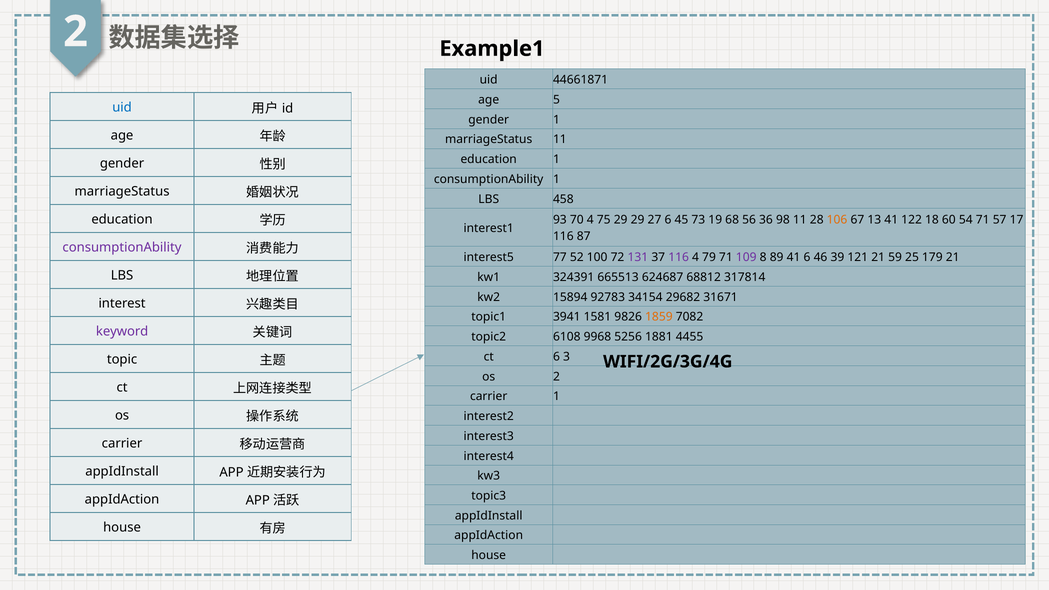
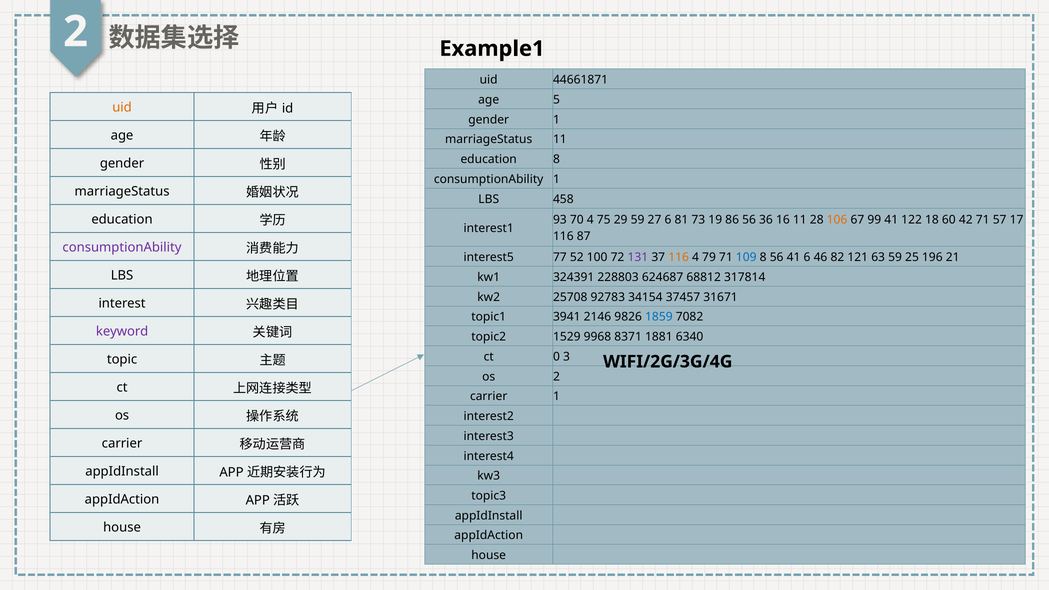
uid colour: blue -> orange (122, 108)
education 1: 1 -> 8 (556, 159)
29 29: 29 -> 59 (638, 220)
45: 45 -> 81 (681, 220)
68: 68 -> 86 (732, 220)
98: 98 -> 16 (783, 220)
13: 13 -> 99 (874, 220)
54: 54 -> 42 (966, 220)
116 colour: purple -> orange (679, 257)
109 colour: purple -> blue (746, 257)
8 89: 89 -> 56 (777, 257)
39: 39 -> 82 (837, 257)
121 21: 21 -> 63 (878, 257)
179: 179 -> 196 (932, 257)
665513: 665513 -> 228803 (618, 277)
15894: 15894 -> 25708 (570, 297)
29682: 29682 -> 37457 (683, 297)
1581: 1581 -> 2146 (597, 317)
1859 colour: orange -> blue (659, 317)
6108: 6108 -> 1529 (567, 337)
5256: 5256 -> 8371 (628, 337)
4455: 4455 -> 6340 (690, 337)
ct 6: 6 -> 0 (556, 357)
